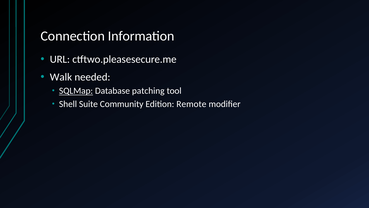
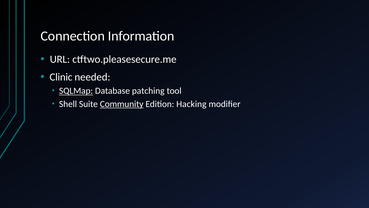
Walk: Walk -> Clinic (61, 77)
Community underline: none -> present (122, 104)
Remote: Remote -> Hacking (191, 104)
